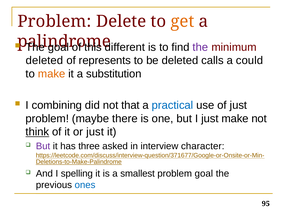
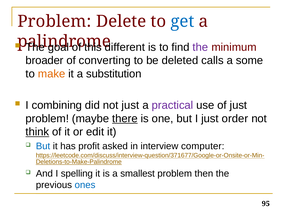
get colour: orange -> blue (182, 21)
deleted: deleted -> broader (45, 61)
represents: represents -> converting (105, 61)
could: could -> some (250, 61)
not that: that -> just (130, 105)
practical colour: blue -> purple (173, 105)
there underline: none -> present (125, 119)
just make: make -> order (235, 119)
or just: just -> edit (95, 132)
But colour: purple -> blue (43, 146)
three: three -> profit (89, 146)
character: character -> computer (203, 146)
problem goal: goal -> then (204, 174)
